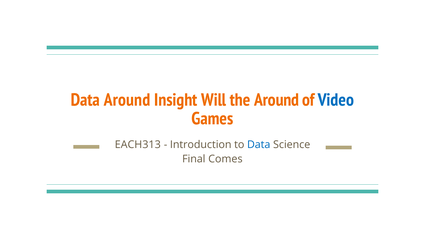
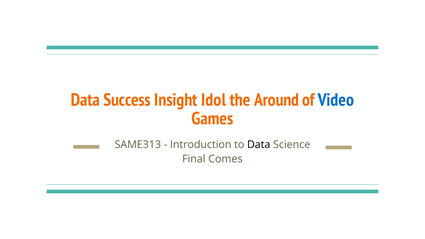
Data Around: Around -> Success (127, 100)
Will: Will -> Idol (214, 100)
EACH313: EACH313 -> SAME313 (138, 145)
Data colour: blue -> black (259, 145)
